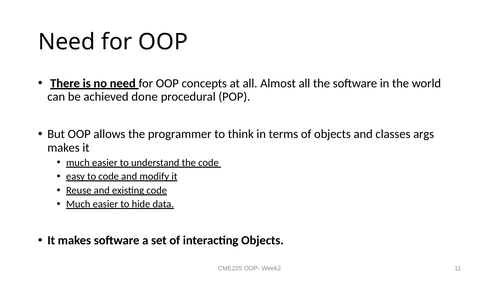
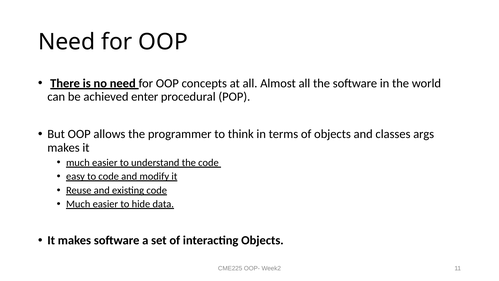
done: done -> enter (145, 97)
